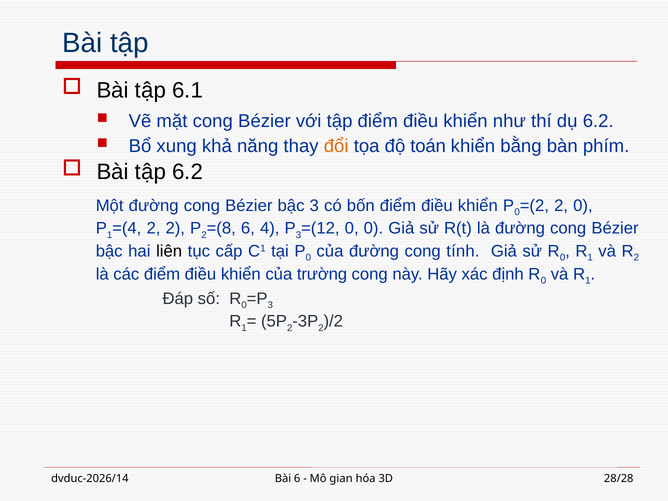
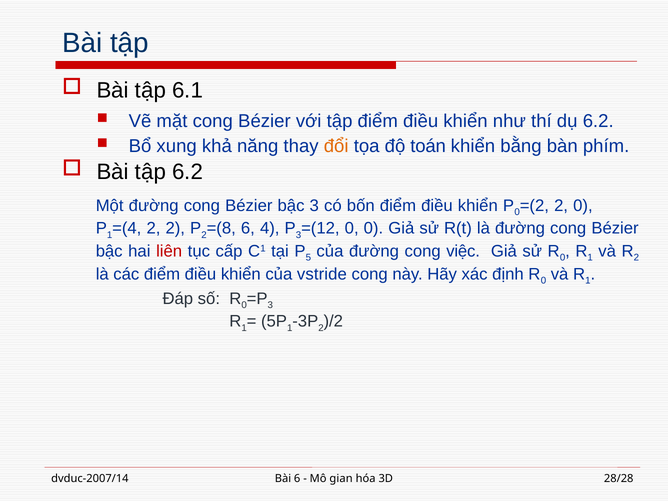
liên colour: black -> red (169, 251)
0: 0 -> 5 (308, 258)
tính: tính -> việc (463, 251)
trường: trường -> vstride (322, 274)
2: 2 -> 1 (290, 328)
dvduc-2026/14: dvduc-2026/14 -> dvduc-2007/14 (90, 478)
